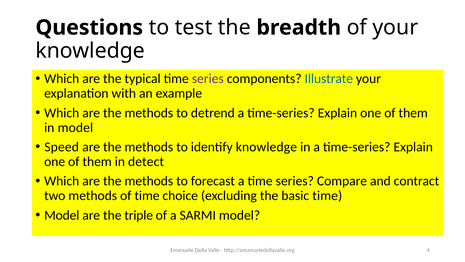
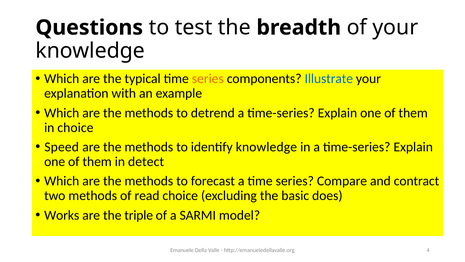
series colour: purple -> orange (208, 79)
in model: model -> choice (75, 127)
of time: time -> read (147, 195)
basic time: time -> does (327, 195)
Model: Model -> Works (62, 215)
